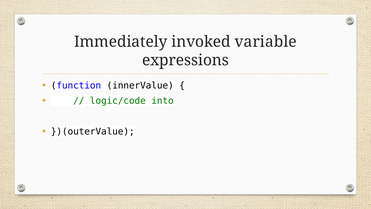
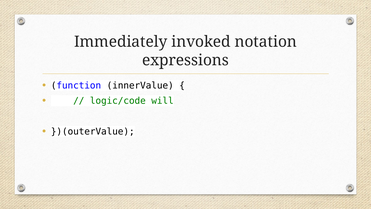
variable: variable -> notation (266, 42)
into: into -> will (162, 101)
